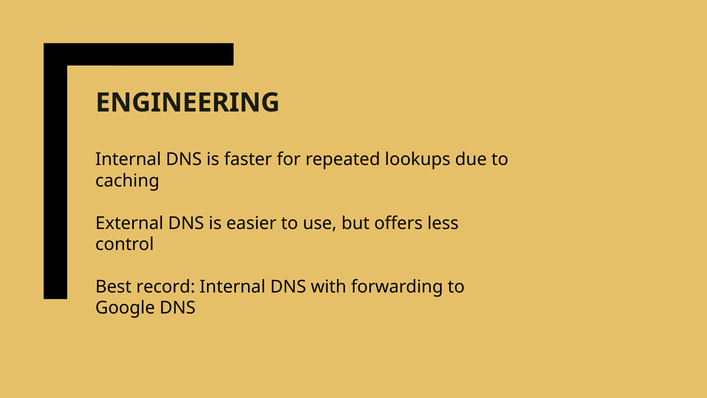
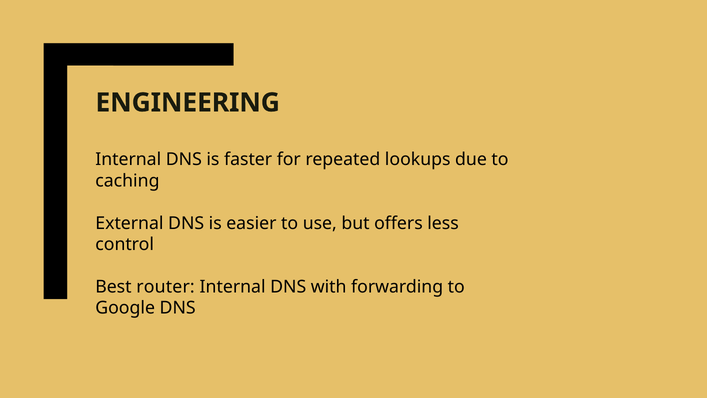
record: record -> router (166, 287)
